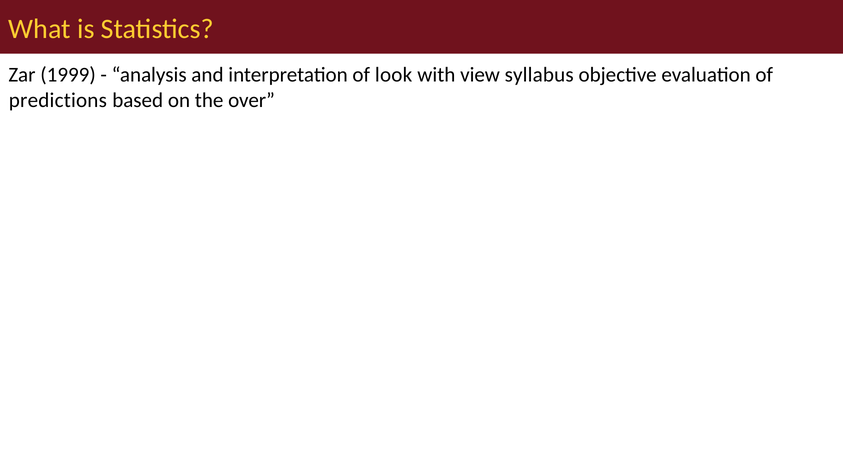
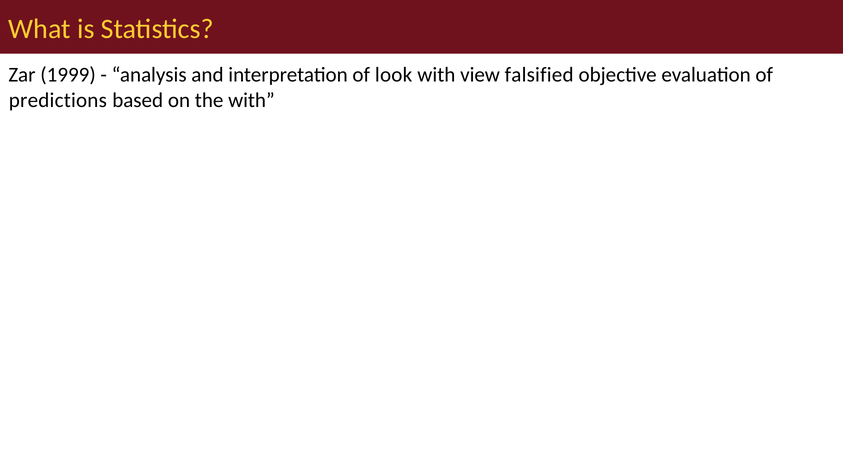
syllabus: syllabus -> falsified (539, 75)
the over: over -> with (251, 100)
